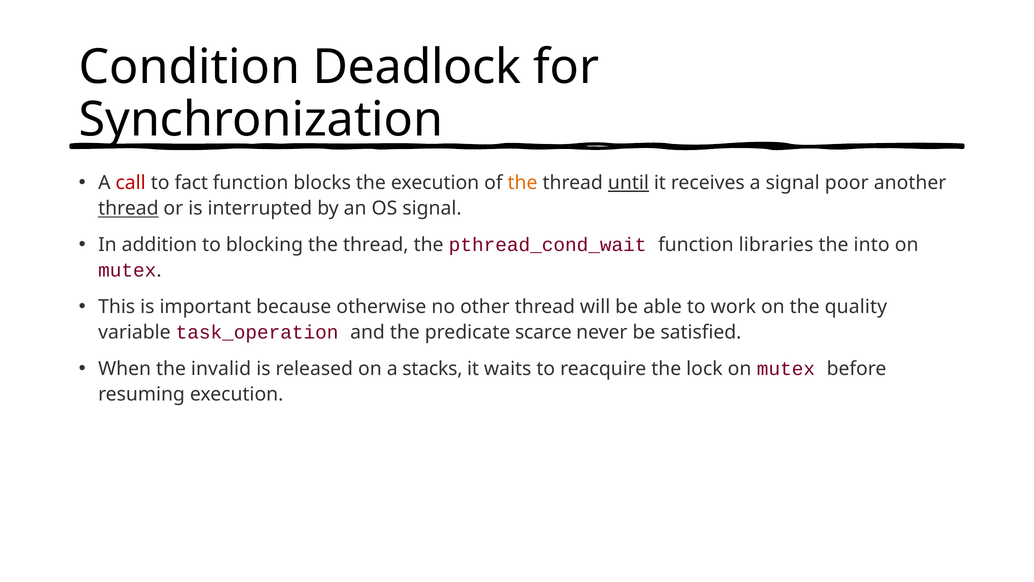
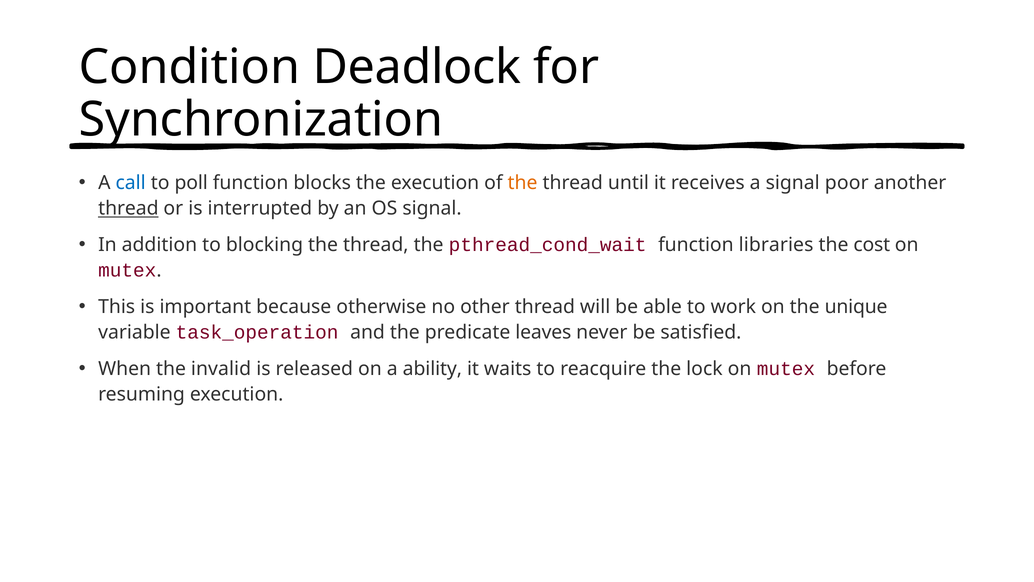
call colour: red -> blue (131, 183)
fact: fact -> poll (191, 183)
until underline: present -> none (628, 183)
into: into -> cost (872, 245)
quality: quality -> unique (856, 307)
scarce: scarce -> leaves (543, 332)
stacks: stacks -> ability (432, 369)
